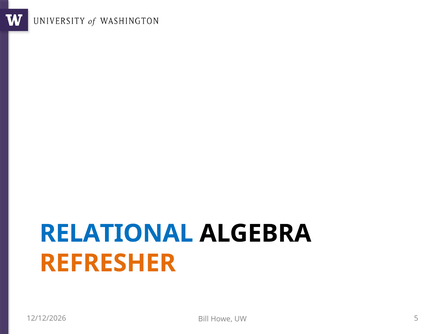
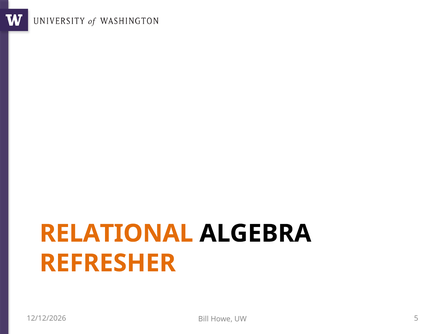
RELATIONAL colour: blue -> orange (116, 233)
